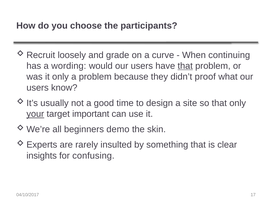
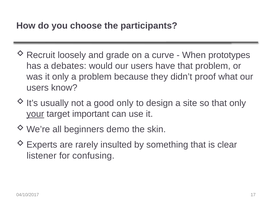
continuing: continuing -> prototypes (229, 55)
wording: wording -> debates (69, 66)
that underline: present -> none (185, 66)
good time: time -> only (125, 103)
insights: insights -> listener (42, 156)
